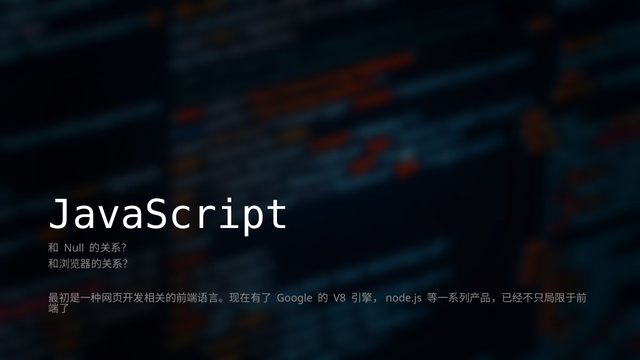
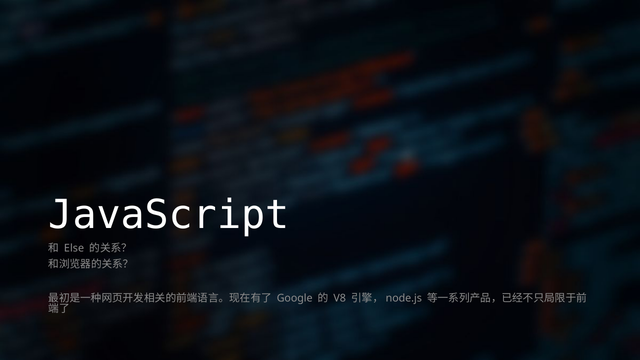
Null: Null -> Else (74, 248)
